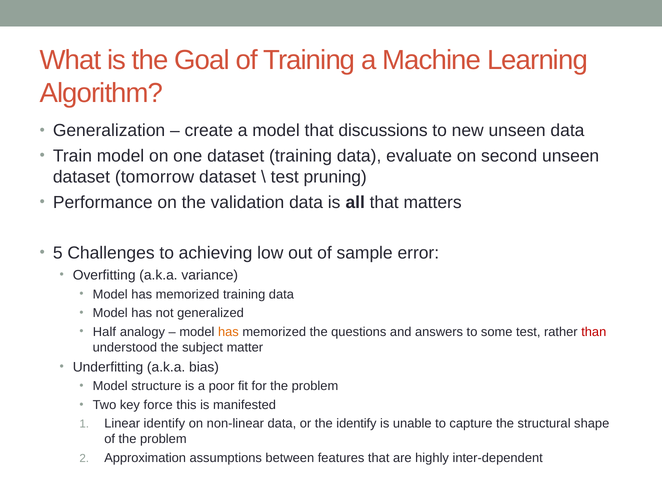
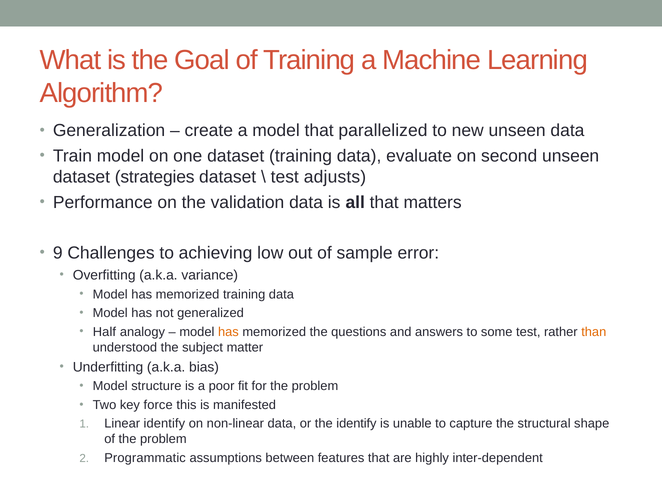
discussions: discussions -> parallelized (383, 131)
tomorrow: tomorrow -> strategies (155, 177)
pruning: pruning -> adjusts (335, 177)
5: 5 -> 9 (58, 253)
than colour: red -> orange (594, 332)
Approximation: Approximation -> Programmatic (145, 458)
